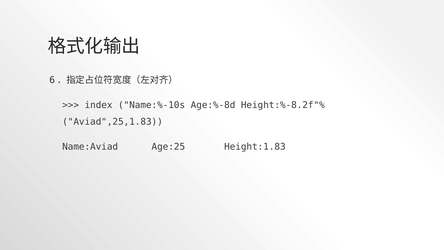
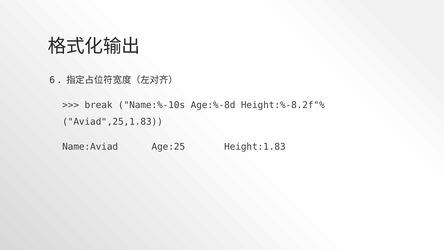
index: index -> break (99, 105)
